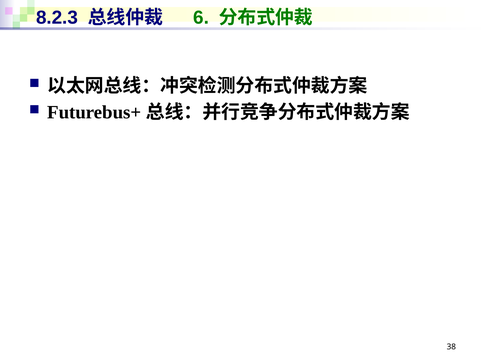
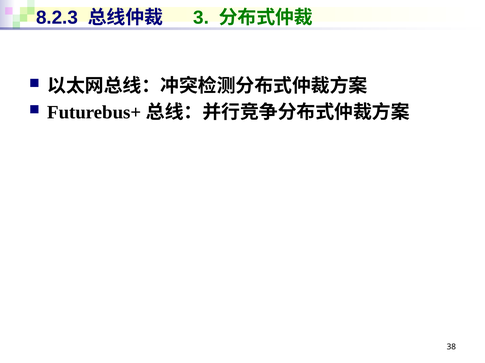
6: 6 -> 3 (201, 18)
